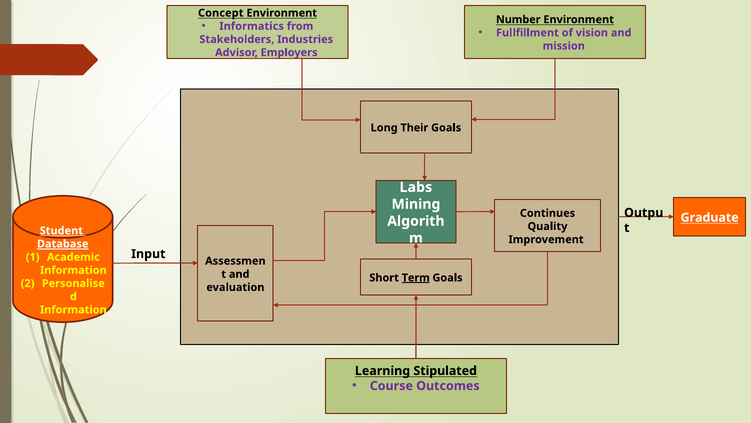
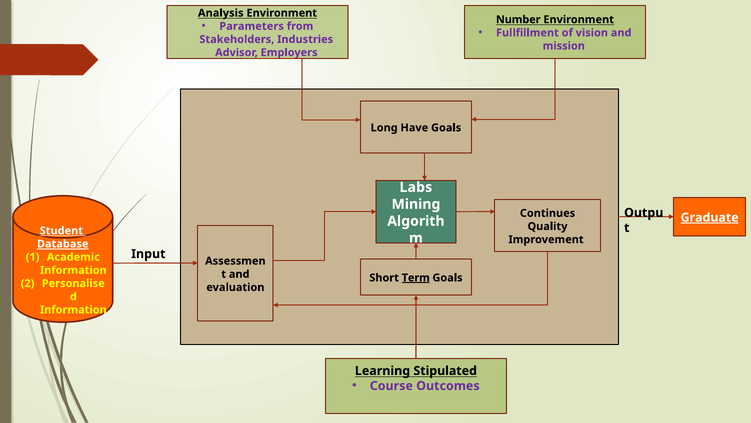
Concept: Concept -> Analysis (221, 13)
Informatics: Informatics -> Parameters (252, 26)
Their: Their -> Have (414, 128)
Graduate underline: none -> present (710, 217)
